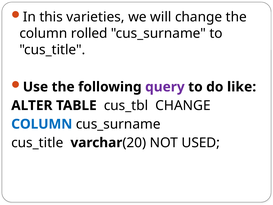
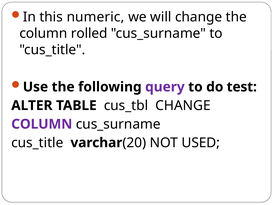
varieties: varieties -> numeric (95, 17)
like: like -> test (242, 87)
COLUMN colour: blue -> purple (42, 124)
